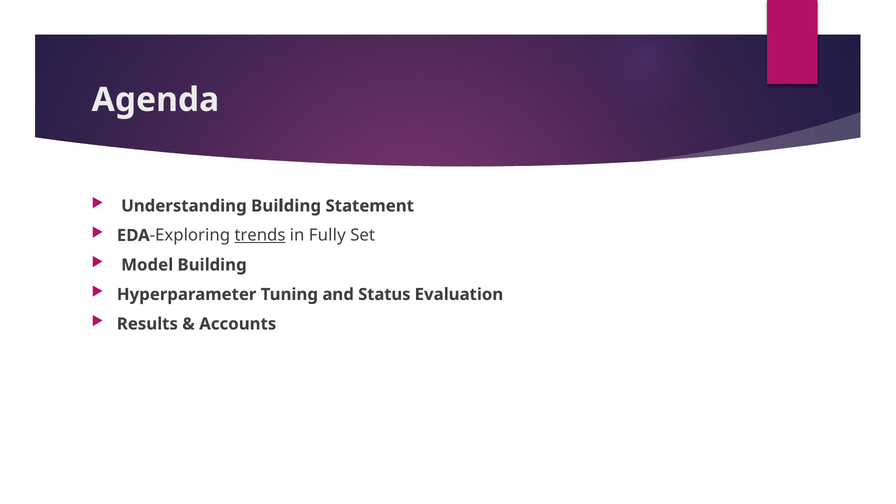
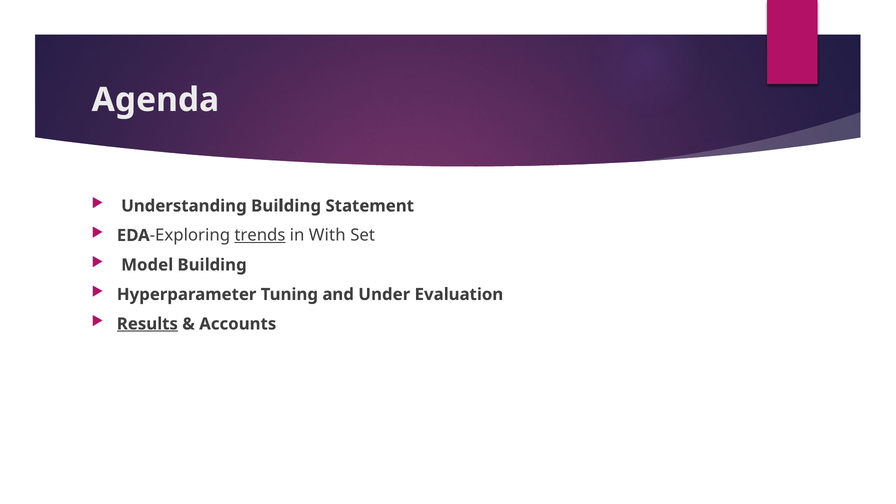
Fully: Fully -> With (327, 235)
Status: Status -> Under (384, 294)
Results underline: none -> present (147, 324)
